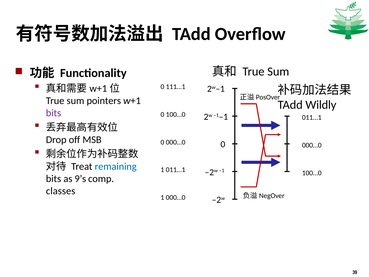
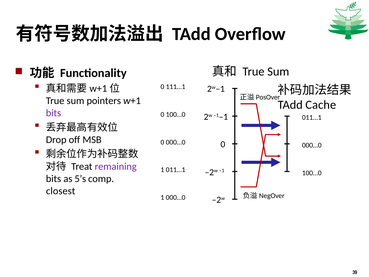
Wildly: Wildly -> Cache (321, 105)
remaining colour: blue -> purple (116, 166)
9’s: 9’s -> 5’s (80, 179)
classes: classes -> closest (61, 191)
